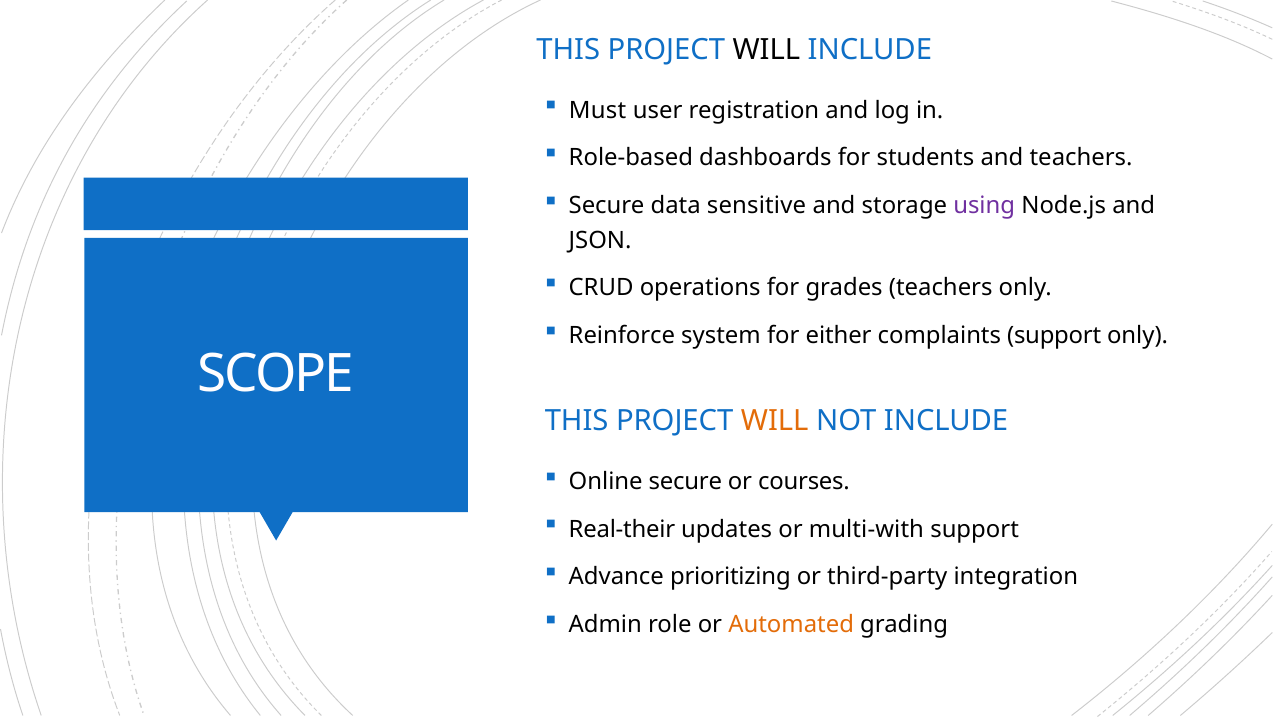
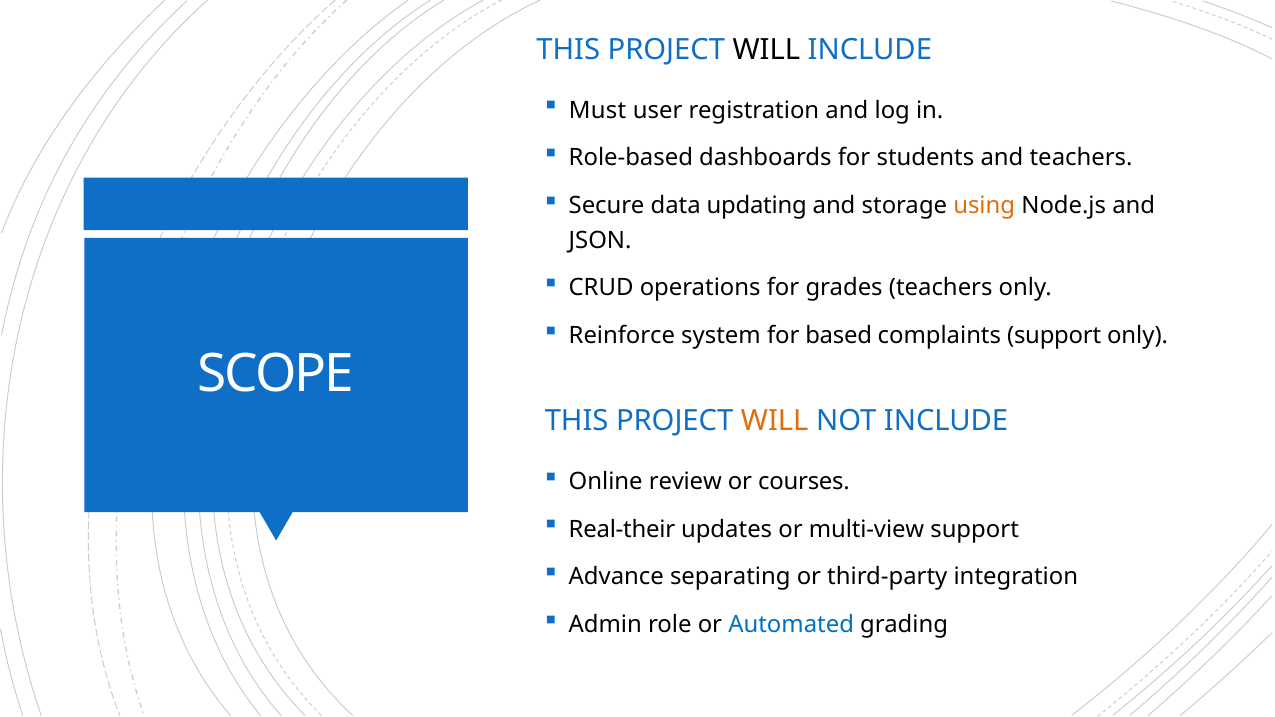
sensitive: sensitive -> updating (757, 206)
using colour: purple -> orange (984, 206)
either: either -> based (839, 336)
Online secure: secure -> review (685, 482)
multi-with: multi-with -> multi-view (867, 529)
prioritizing: prioritizing -> separating (730, 577)
Automated colour: orange -> blue (791, 625)
